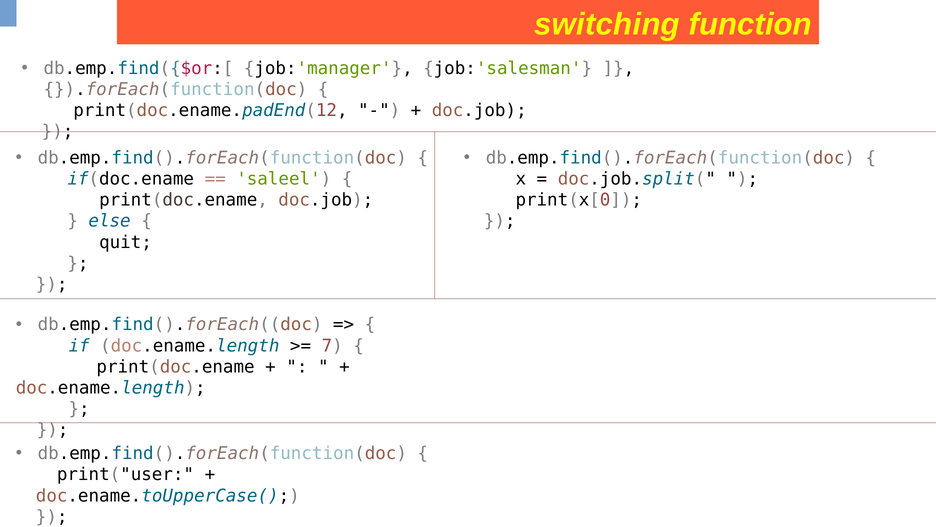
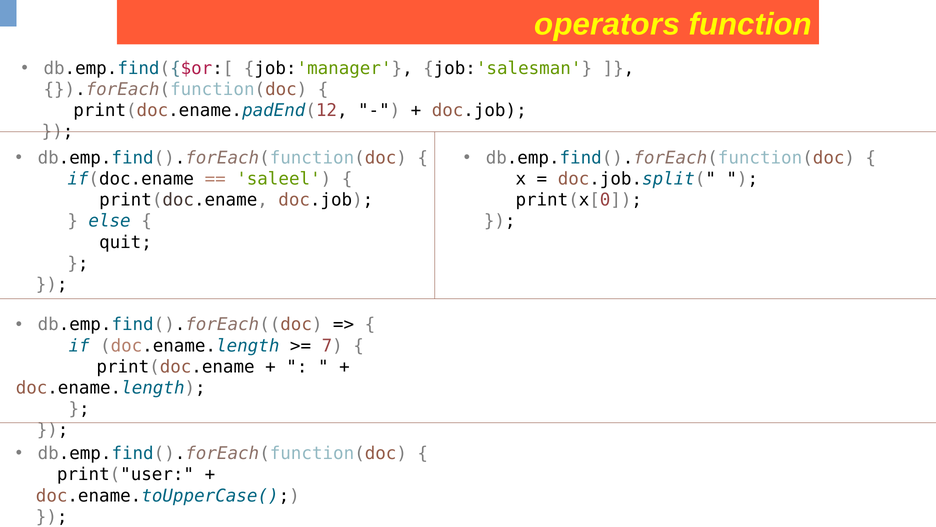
switching: switching -> operators (607, 24)
